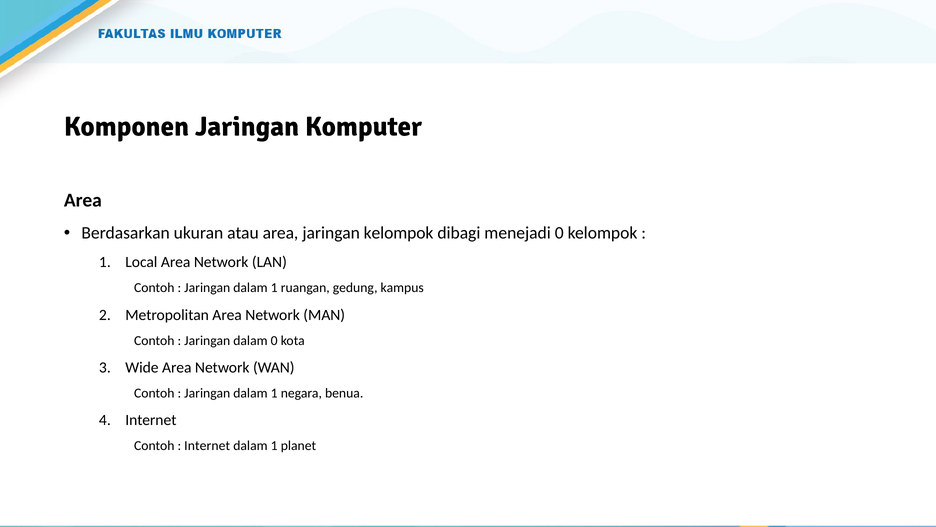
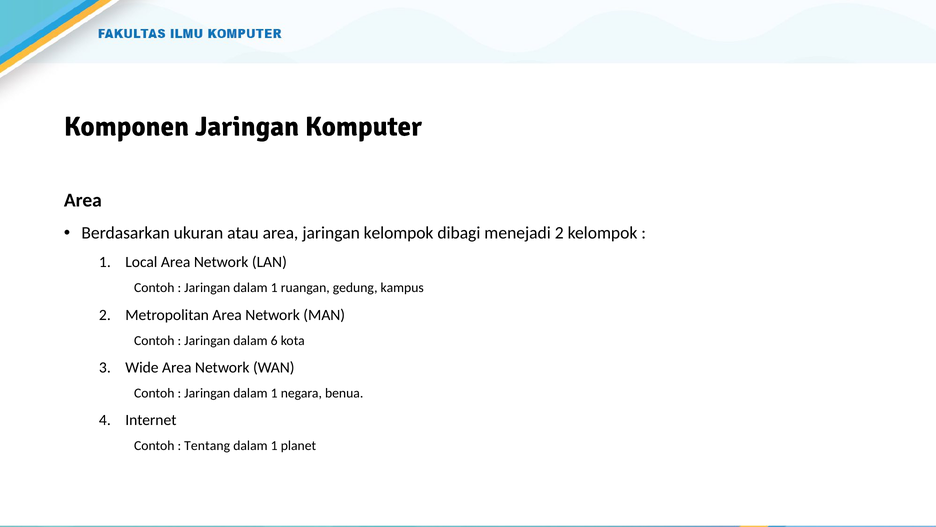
menejadi 0: 0 -> 2 (559, 233)
dalam 0: 0 -> 6 (274, 340)
Internet: Internet -> Tentang (207, 445)
